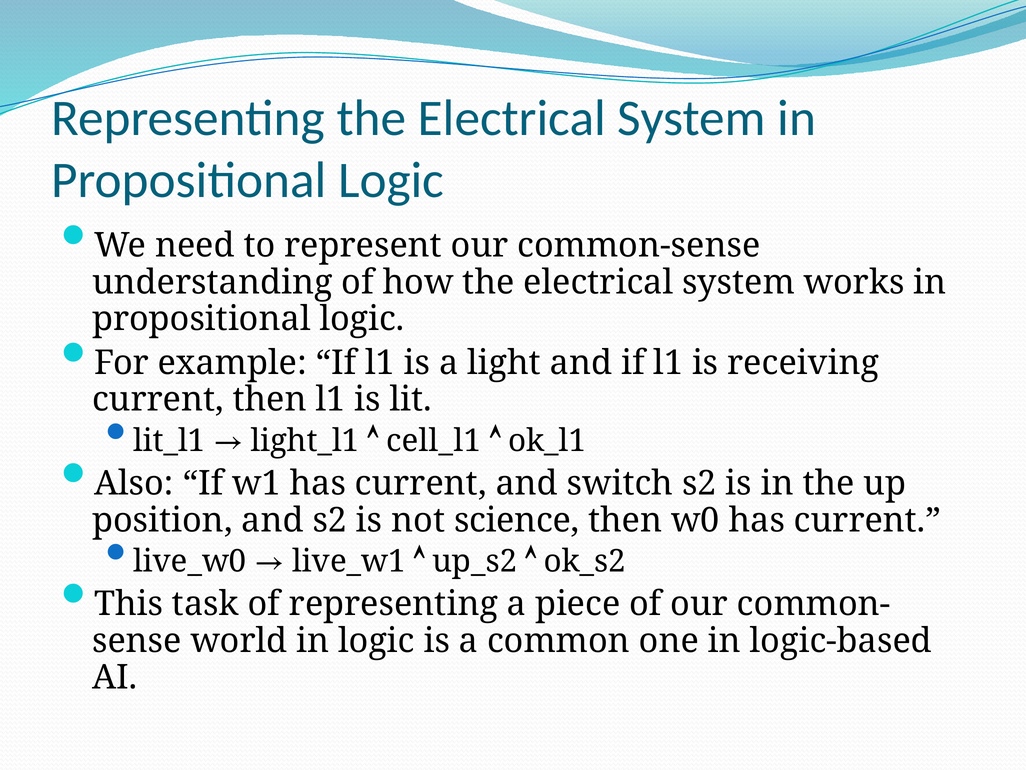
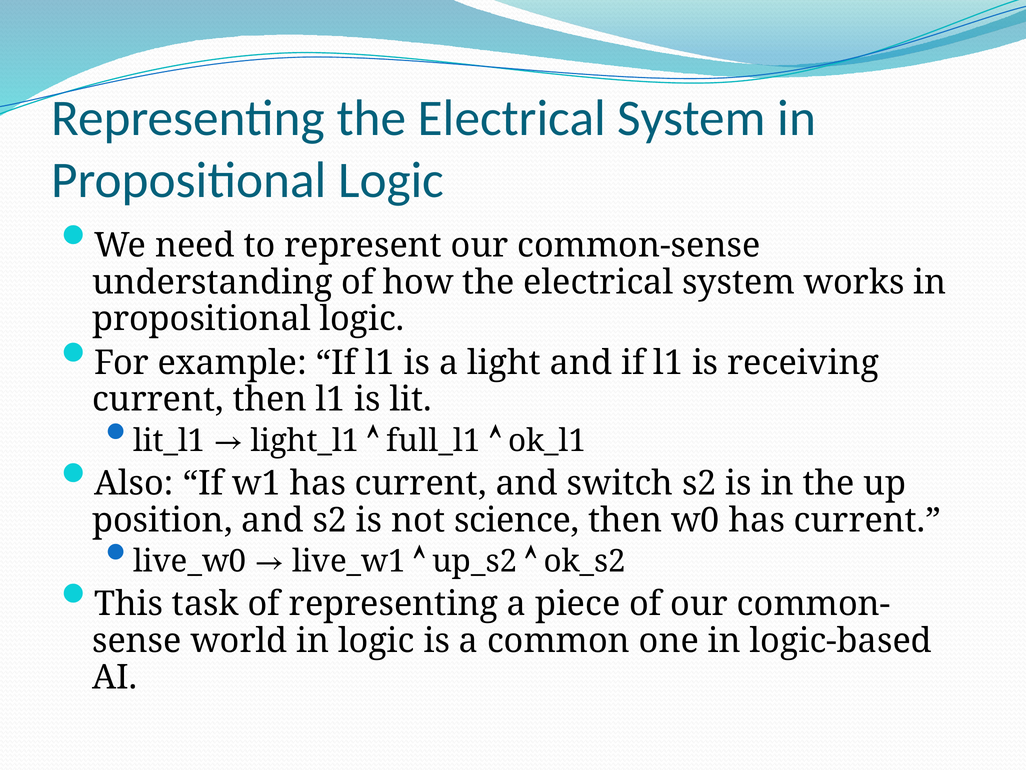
cell_l1: cell_l1 -> full_l1 (434, 441)
